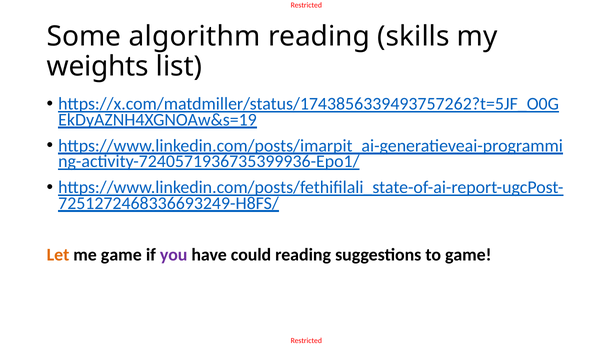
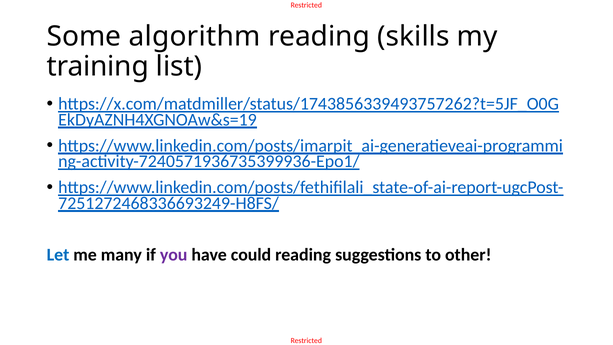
weights: weights -> training (98, 67)
Let colour: orange -> blue (58, 255)
me game: game -> many (121, 255)
to game: game -> other (468, 255)
